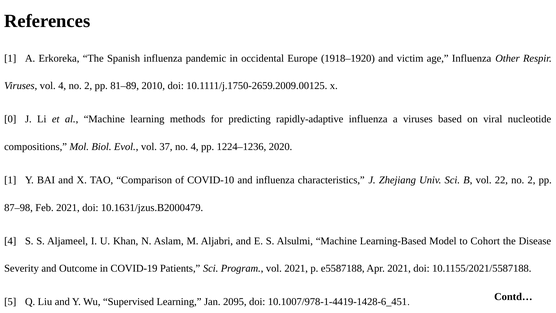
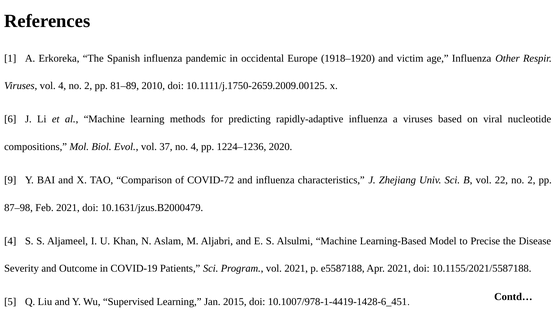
0: 0 -> 6 (10, 119)
1: 1 -> 9 (10, 180)
COVID-10: COVID-10 -> COVID-72 (211, 180)
Cohort: Cohort -> Precise (485, 241)
2095: 2095 -> 2015 (235, 302)
